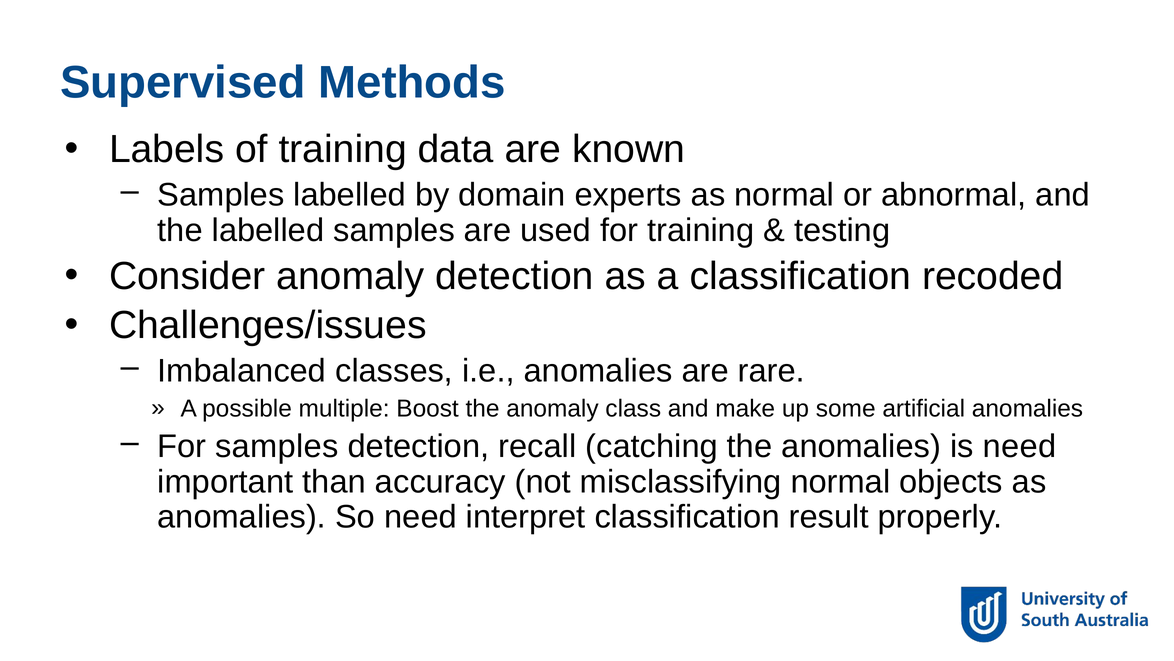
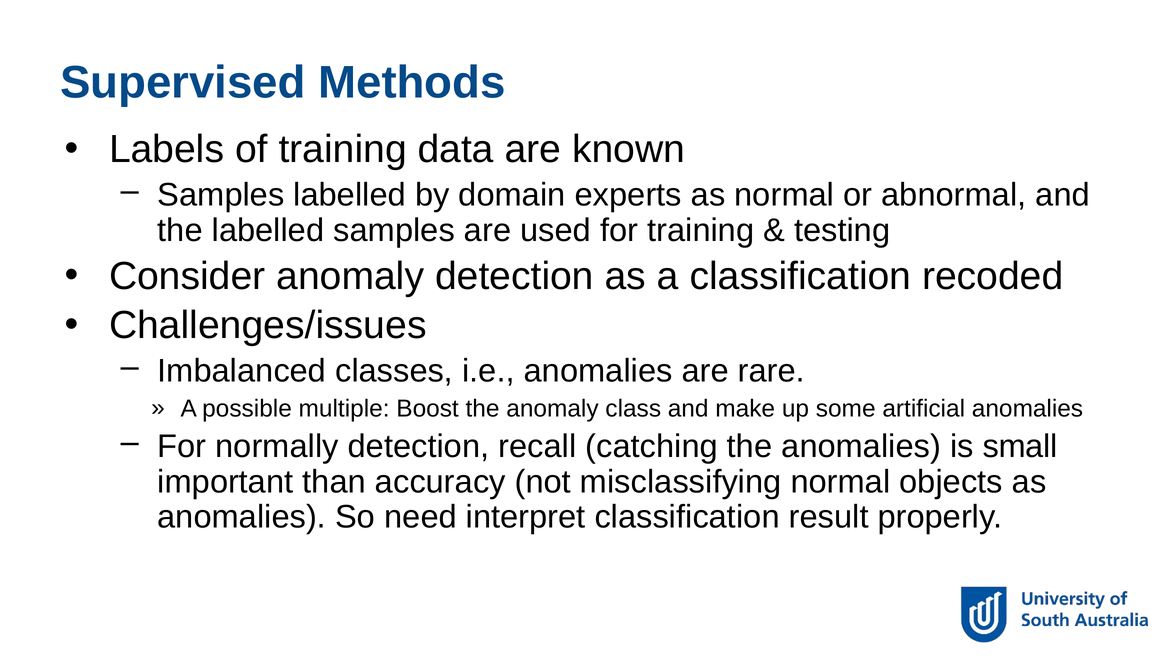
For samples: samples -> normally (277, 446)
is need: need -> small (1020, 446)
